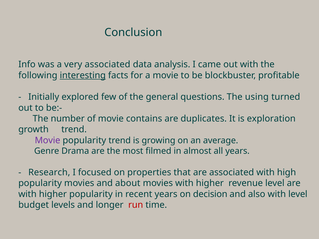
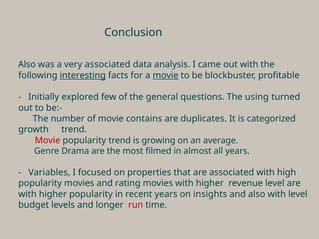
Info: Info -> Also (27, 65)
movie underline: none -> present (166, 75)
exploration: exploration -> categorized (271, 119)
Movie colour: purple -> red (48, 140)
Research: Research -> Variables (49, 173)
about: about -> rating (128, 183)
decision: decision -> insights (210, 194)
